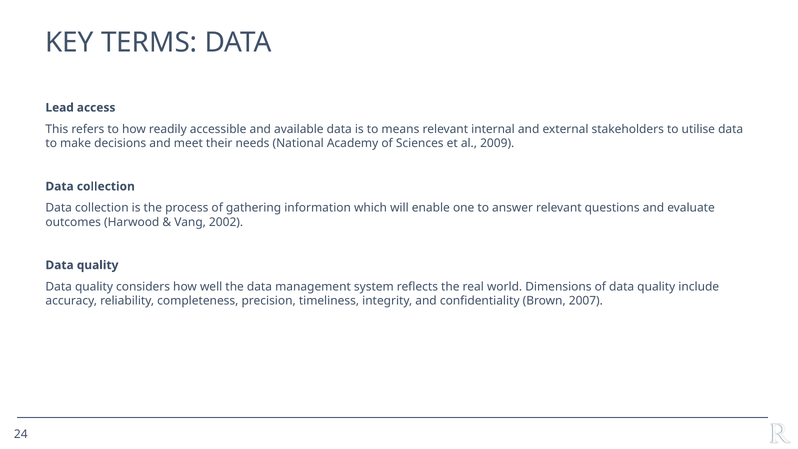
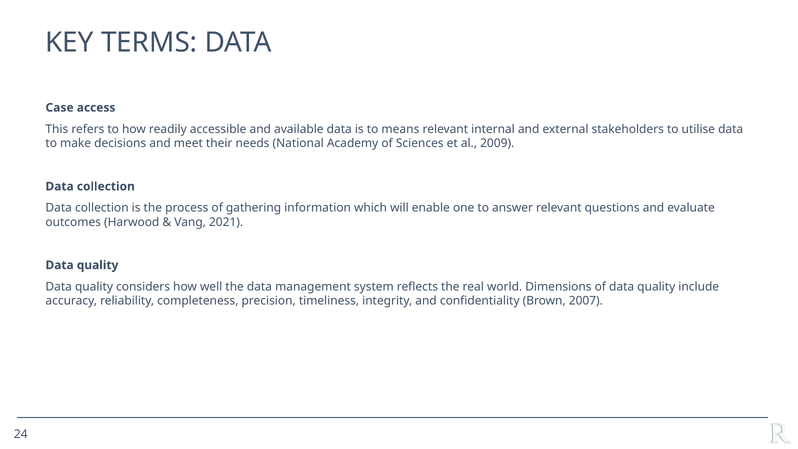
Lead: Lead -> Case (60, 108)
2002: 2002 -> 2021 (226, 222)
